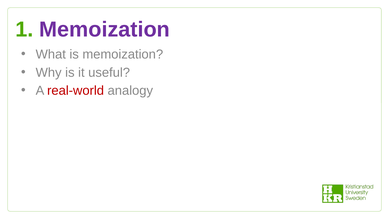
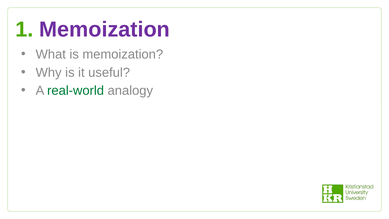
real-world colour: red -> green (76, 91)
